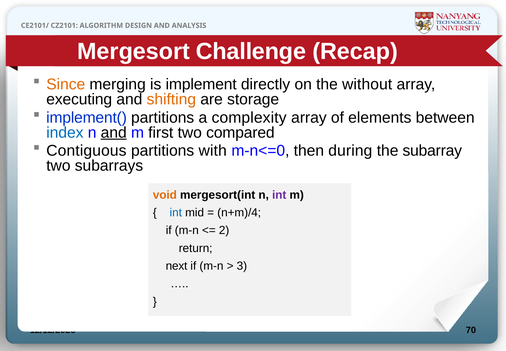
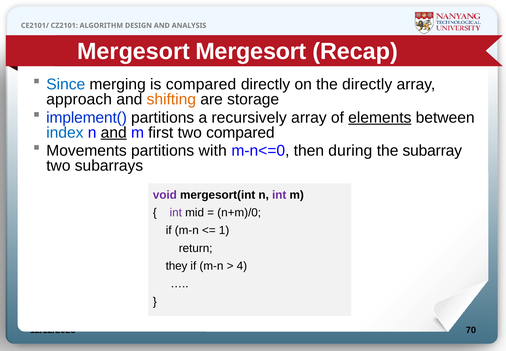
Mergesort Challenge: Challenge -> Mergesort (251, 52)
Since colour: orange -> blue (66, 84)
is implement: implement -> compared (201, 84)
the without: without -> directly (367, 84)
executing: executing -> approach (79, 99)
complexity: complexity -> recursively (249, 117)
elements underline: none -> present (380, 117)
Contiguous: Contiguous -> Movements (87, 150)
void colour: orange -> purple (165, 195)
int colour: blue -> purple (176, 212)
n+m)/4: n+m)/4 -> n+m)/0 (239, 212)
2: 2 -> 1 (224, 230)
next: next -> they (177, 266)
3: 3 -> 4 (242, 266)
